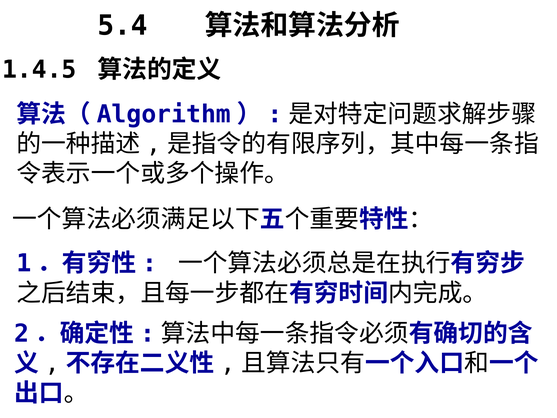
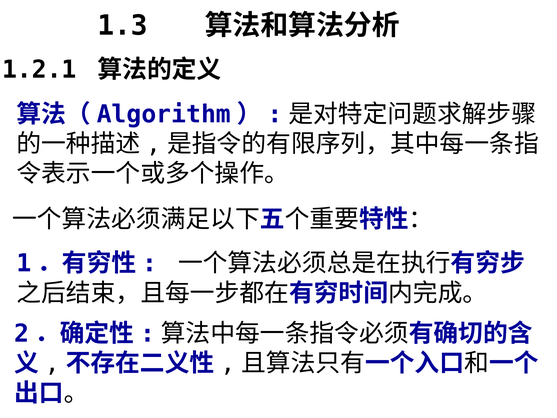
5.4: 5.4 -> 1.3 (123, 26)
1.4.5: 1.4.5 -> 1.2.1 (39, 70)
